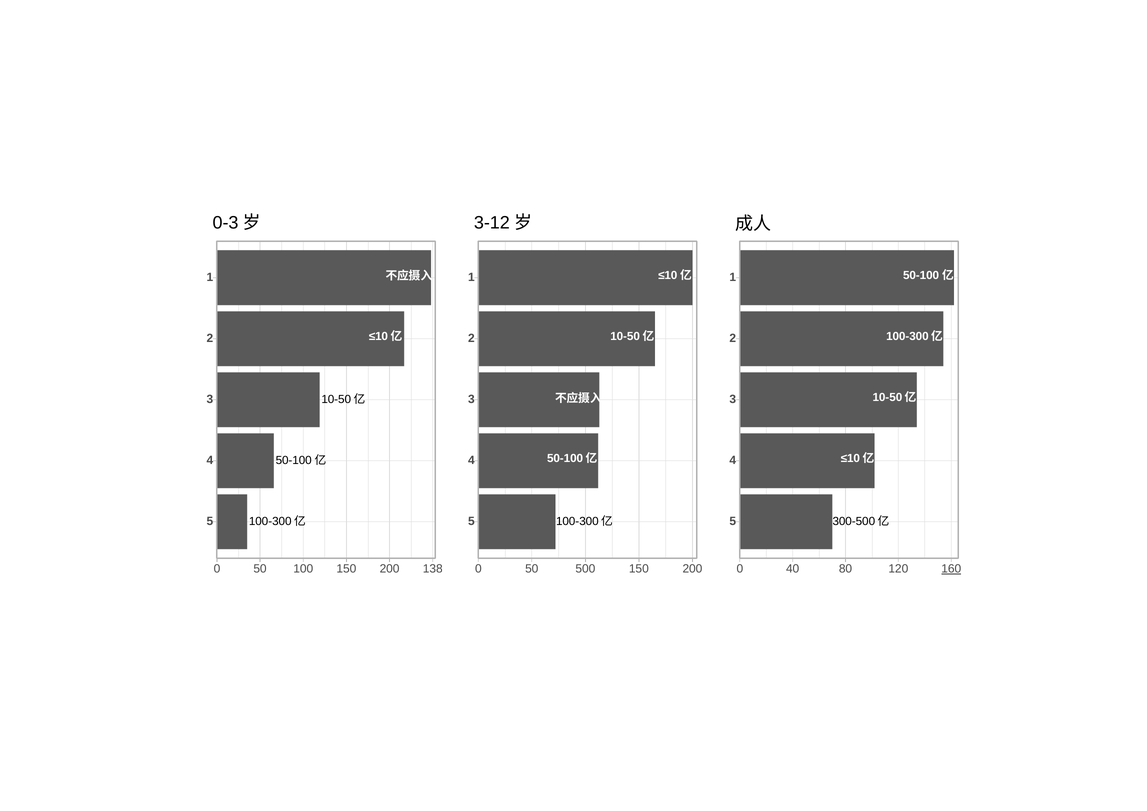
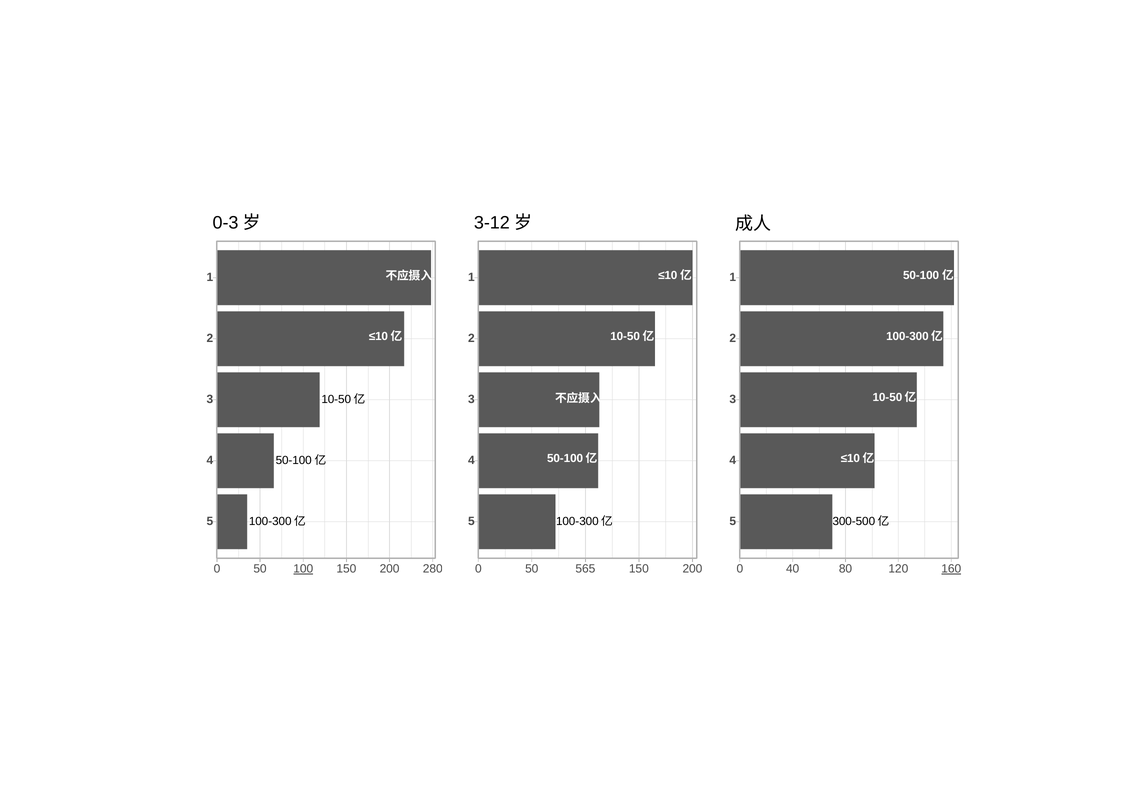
100 underline: none -> present (303, 569)
138: 138 -> 280 (433, 569)
500: 500 -> 565 (585, 569)
